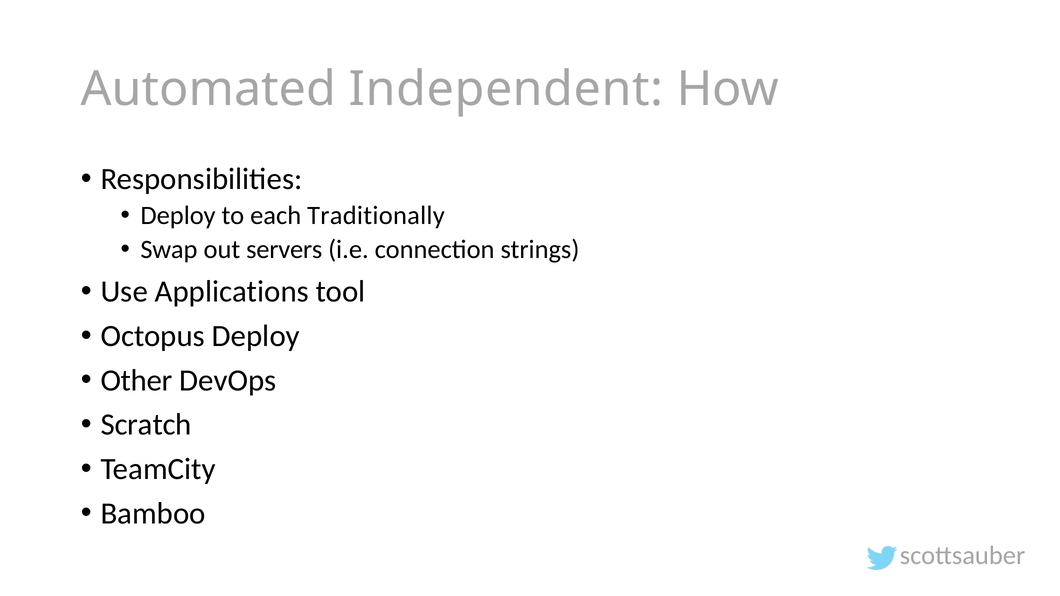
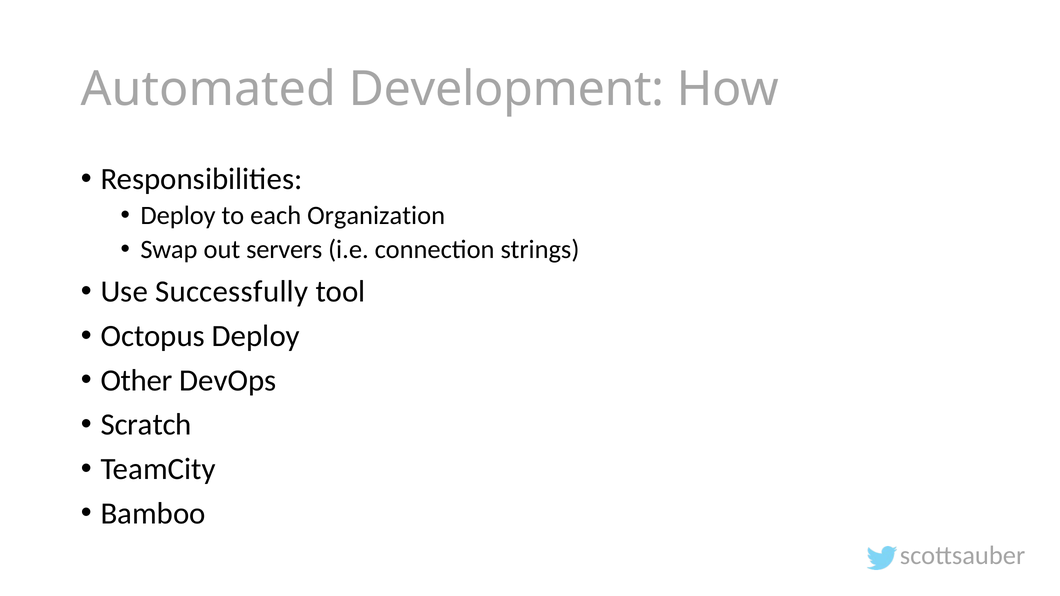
Independent: Independent -> Development (507, 89)
Traditionally: Traditionally -> Organization (376, 216)
Applications: Applications -> Successfully (232, 292)
